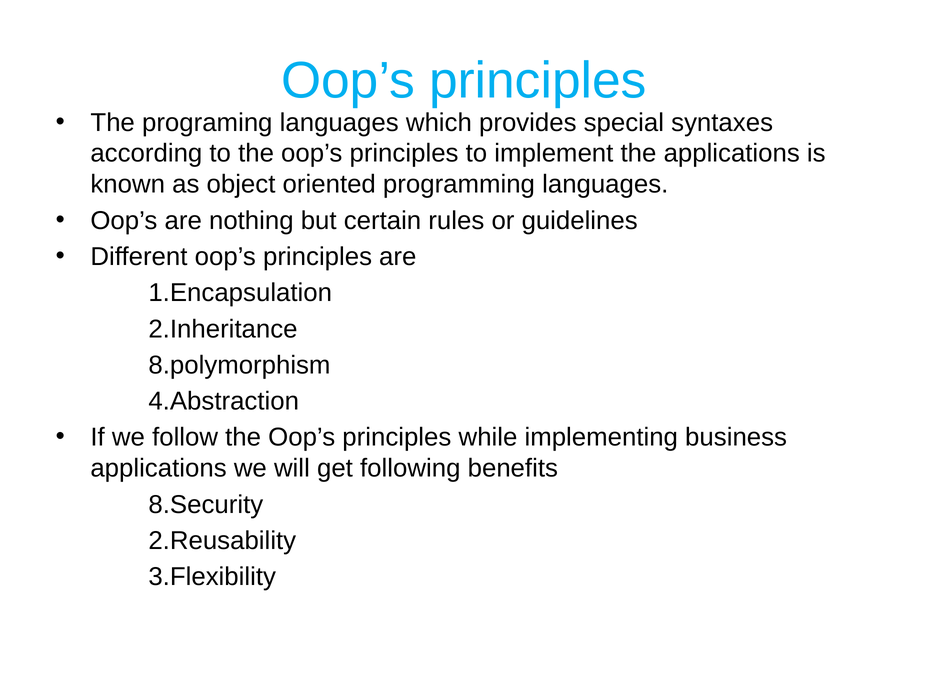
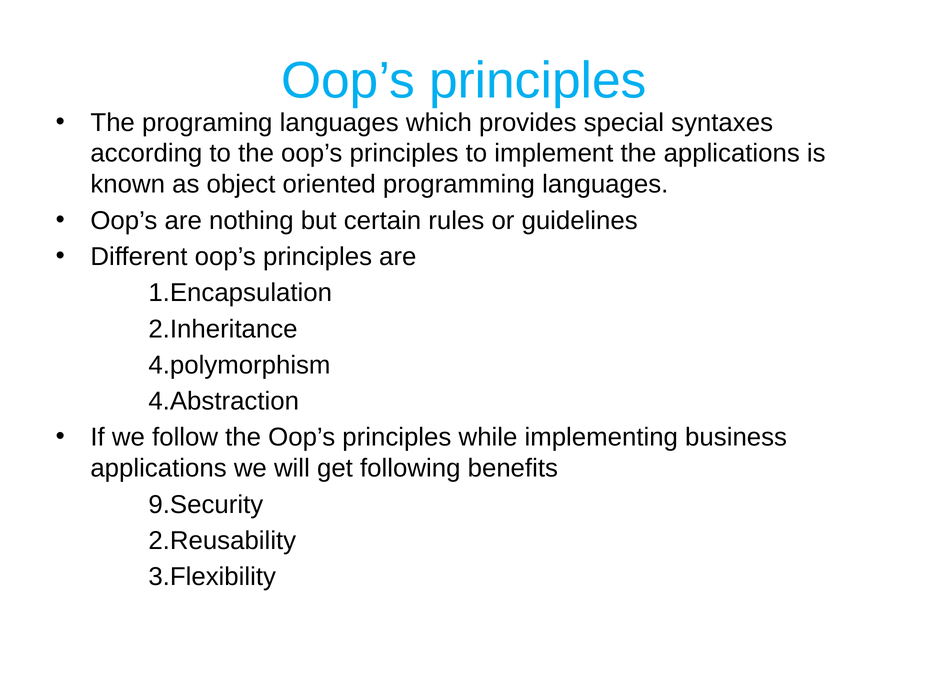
8.polymorphism: 8.polymorphism -> 4.polymorphism (239, 365)
8.Security: 8.Security -> 9.Security (206, 505)
